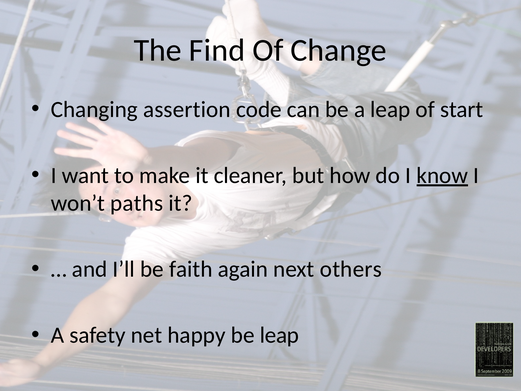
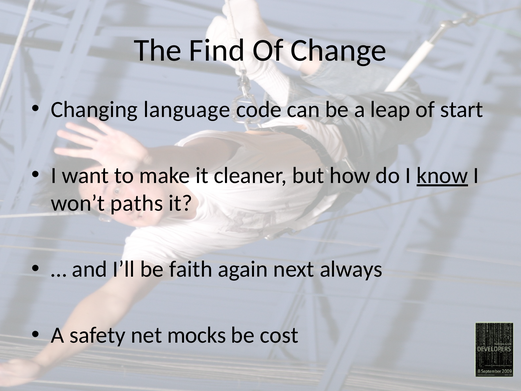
assertion: assertion -> language (187, 109)
others: others -> always (351, 269)
happy: happy -> mocks (197, 335)
be leap: leap -> cost (279, 335)
